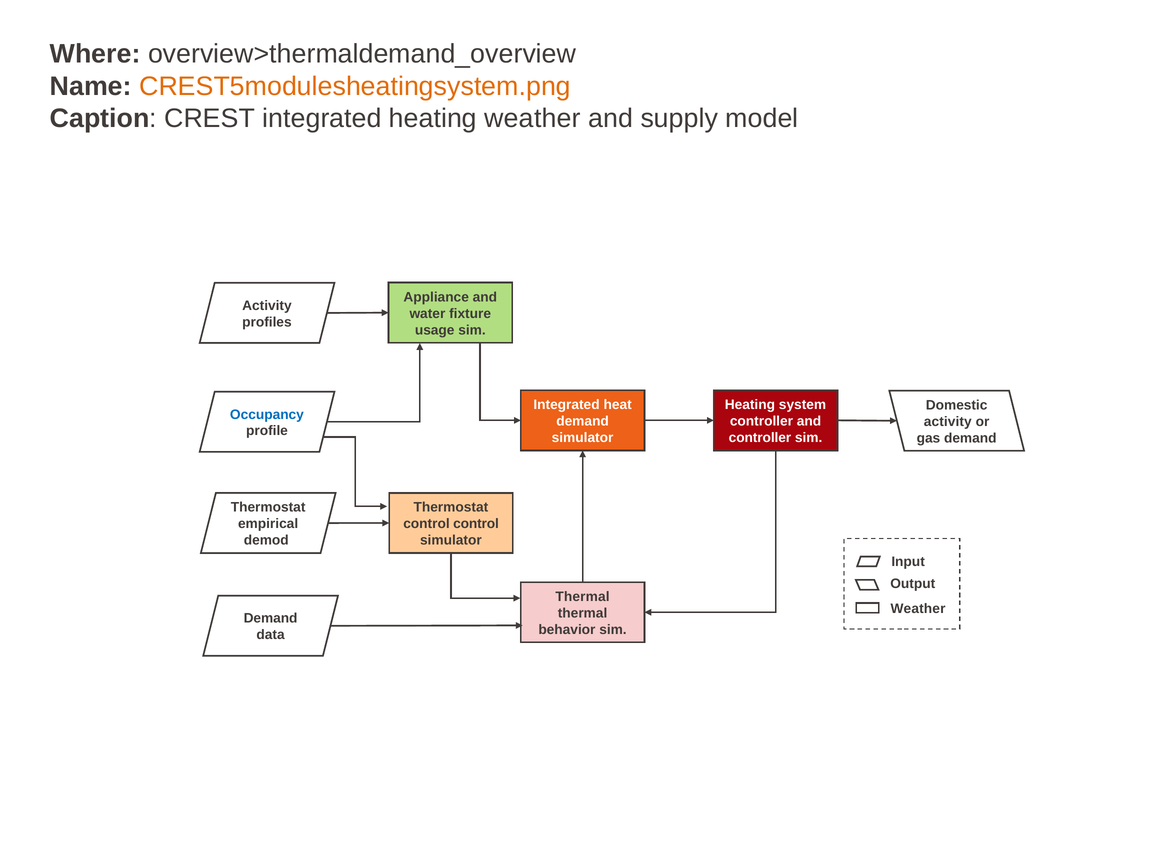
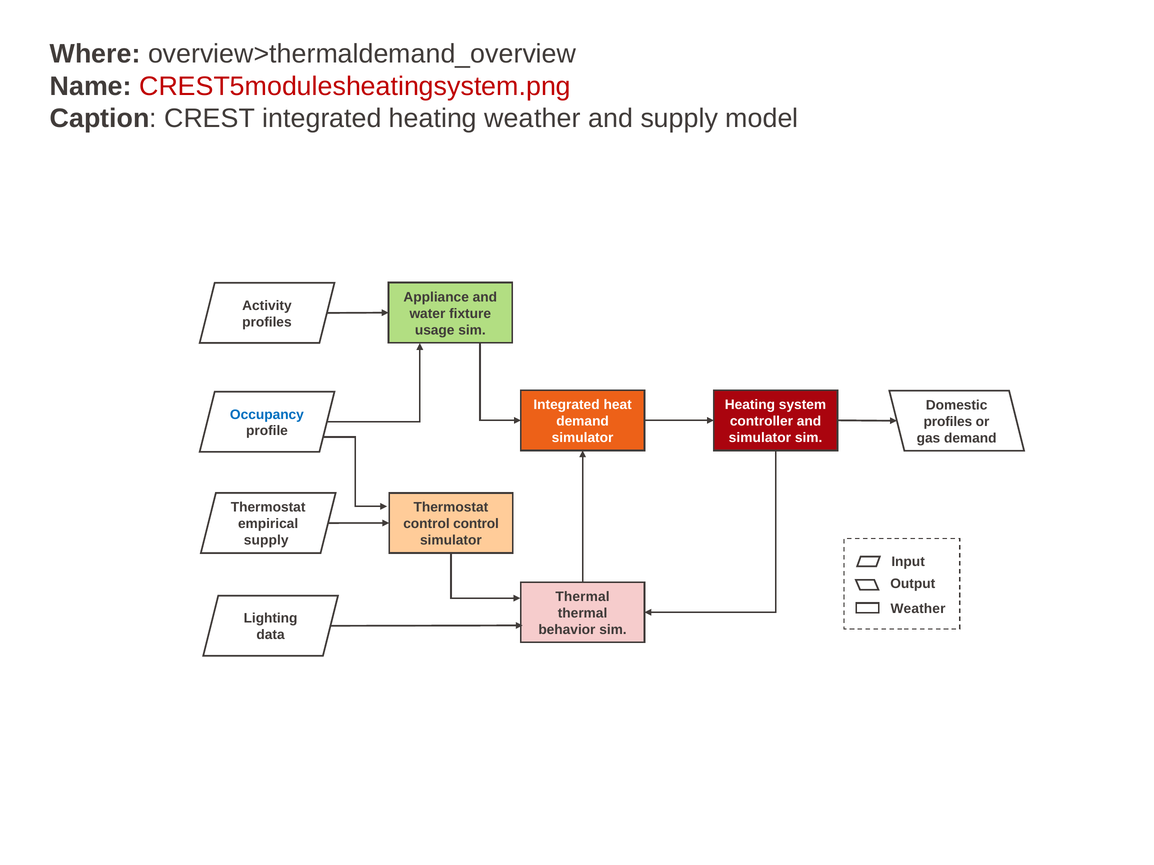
CREST5modulesheatingsystem.png colour: orange -> red (355, 86)
activity: activity -> profiles (948, 422)
controller: controller -> simulator (760, 438)
demod: demod -> supply (266, 541)
Demand: Demand -> Lighting (271, 619)
